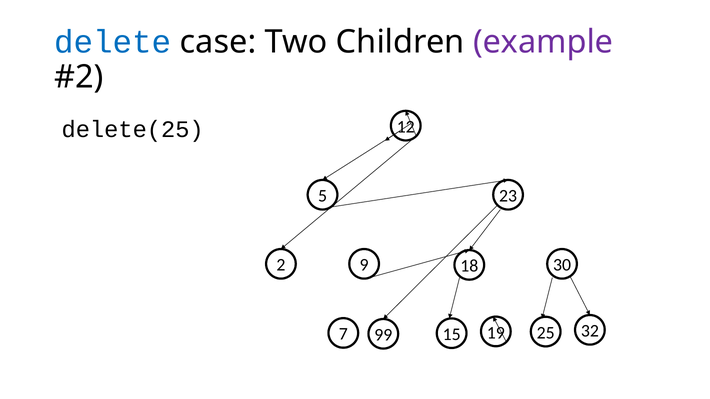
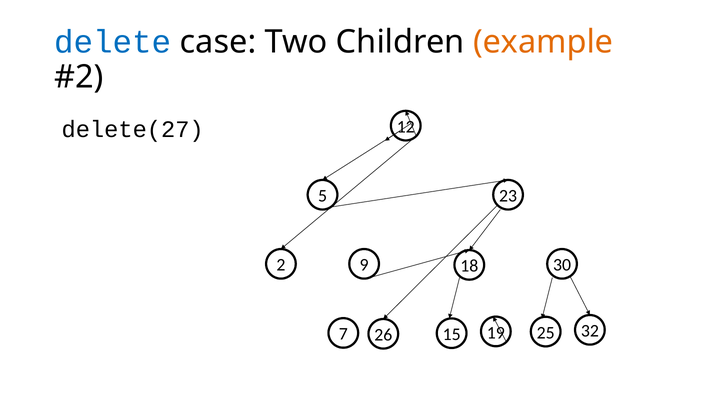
example colour: purple -> orange (543, 42)
delete(25: delete(25 -> delete(27 (133, 129)
99: 99 -> 26 (383, 335)
